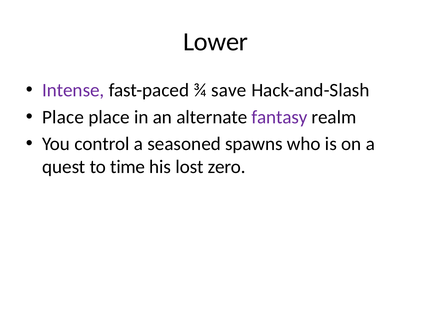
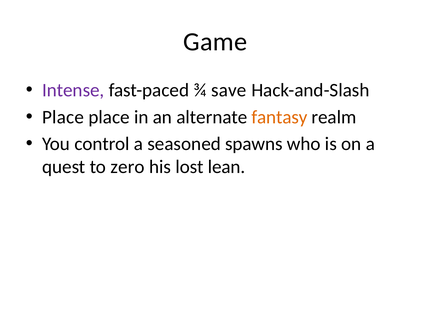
Lower: Lower -> Game (215, 42)
fantasy colour: purple -> orange (279, 117)
time: time -> zero (127, 167)
zero: zero -> lean (227, 167)
